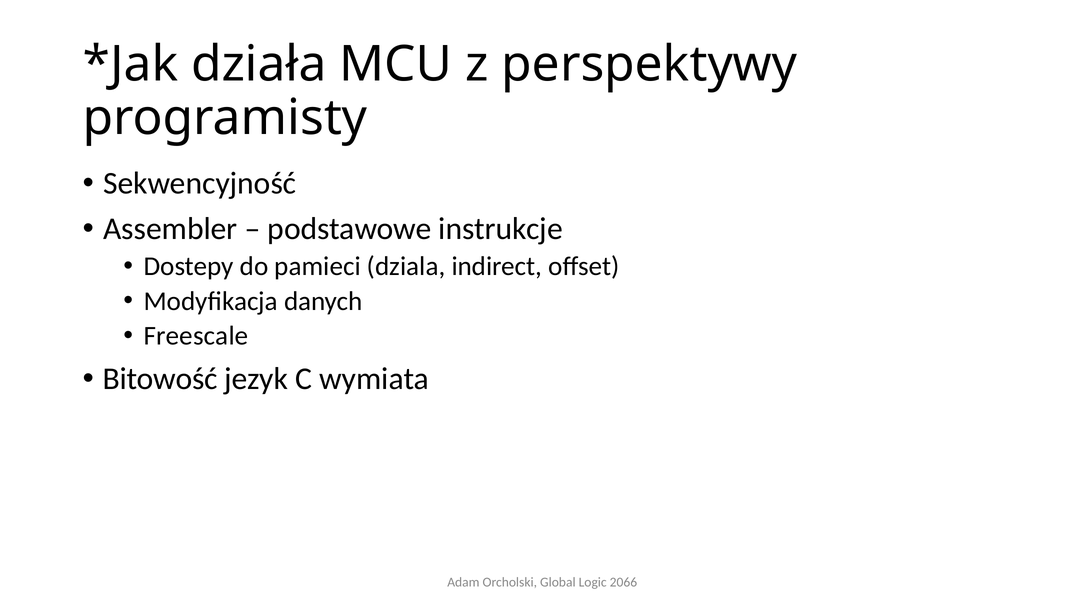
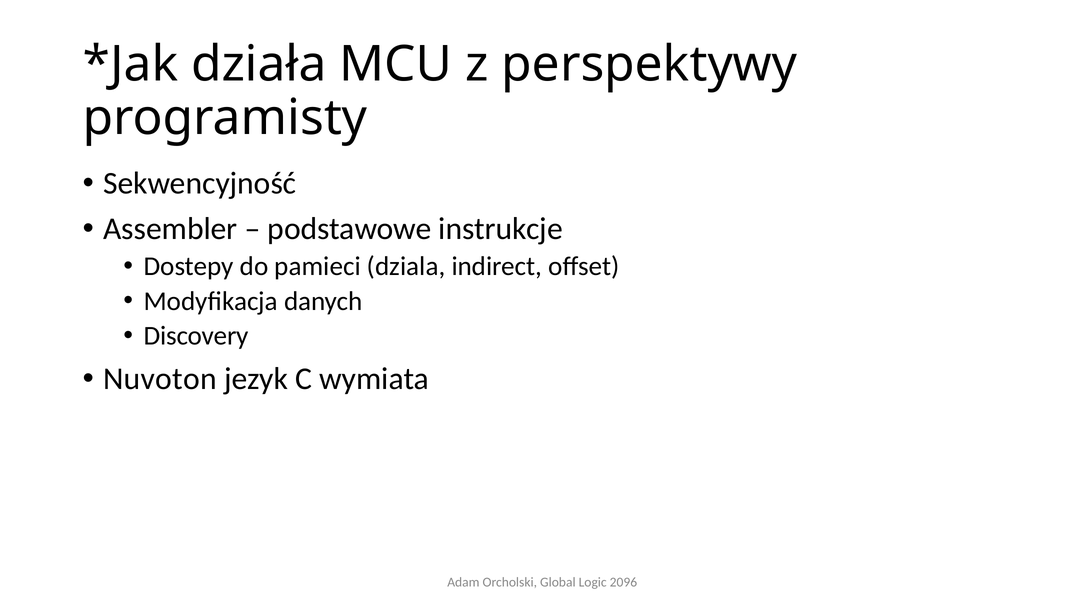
Freescale: Freescale -> Discovery (196, 336)
Bitowość: Bitowość -> Nuvoton (160, 379)
2066: 2066 -> 2096 (623, 583)
